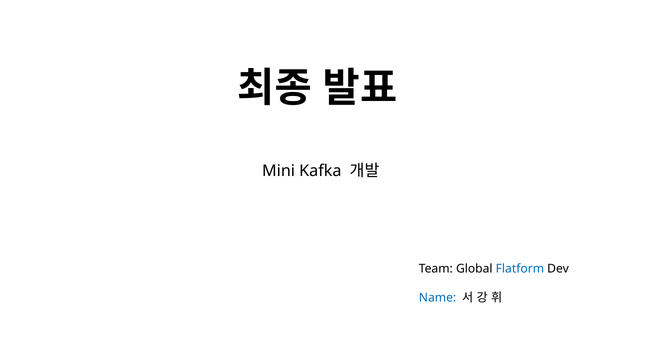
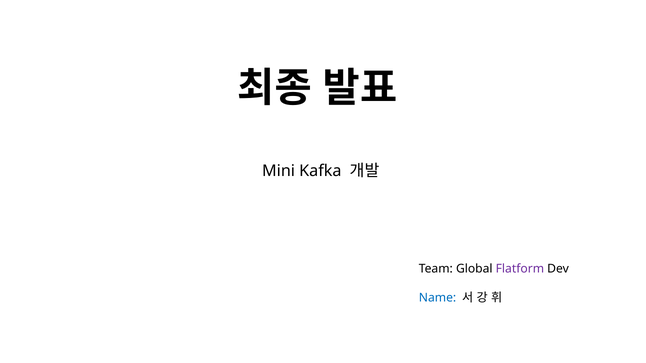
Flatform colour: blue -> purple (520, 269)
